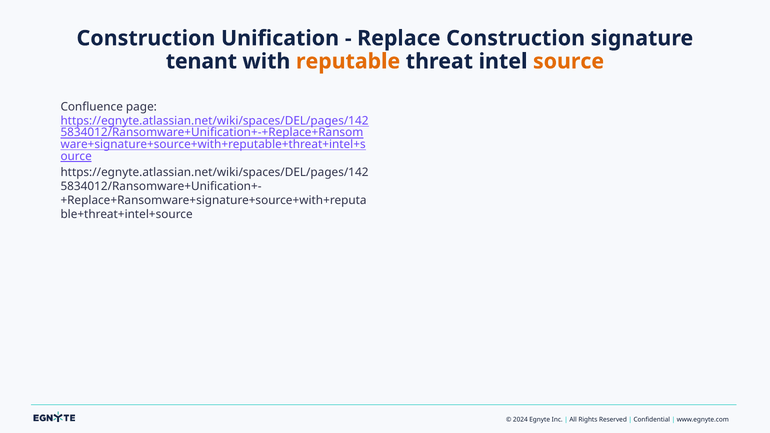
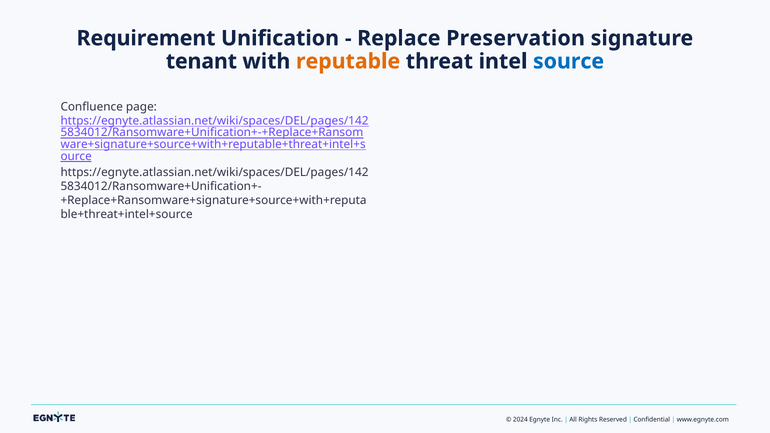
Construction: Construction -> Requirement (146, 38)
Replace Construction: Construction -> Preservation (516, 38)
source colour: orange -> blue (569, 61)
